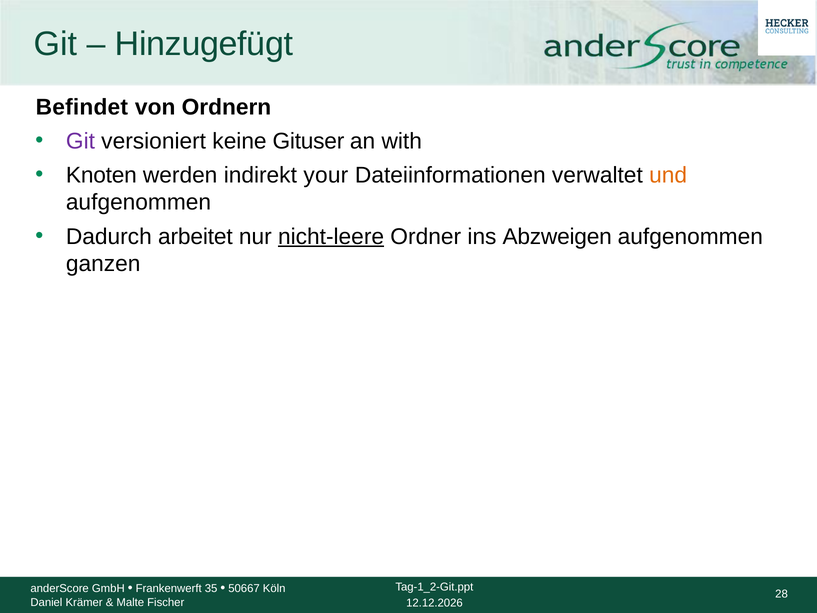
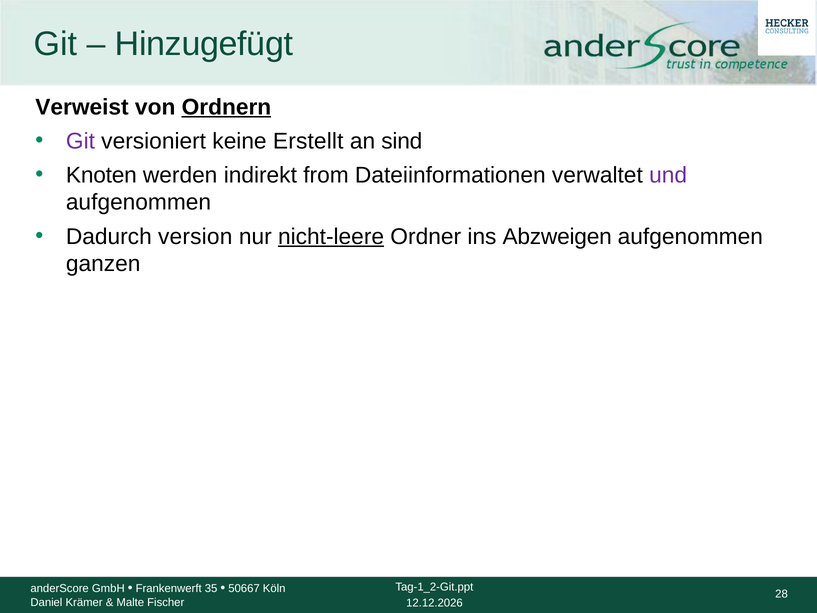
Befindet: Befindet -> Verweist (82, 107)
Ordnern underline: none -> present (226, 107)
Gituser: Gituser -> Erstellt (308, 141)
with: with -> sind (402, 141)
your: your -> from (326, 175)
und colour: orange -> purple (668, 175)
arbeitet: arbeitet -> version (195, 236)
